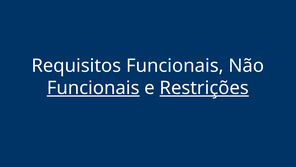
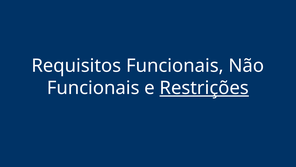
Funcionais underline: present -> none (93, 88)
